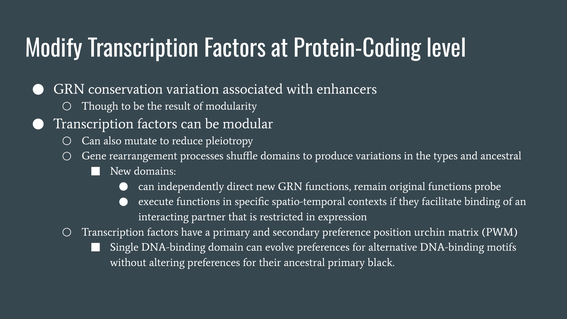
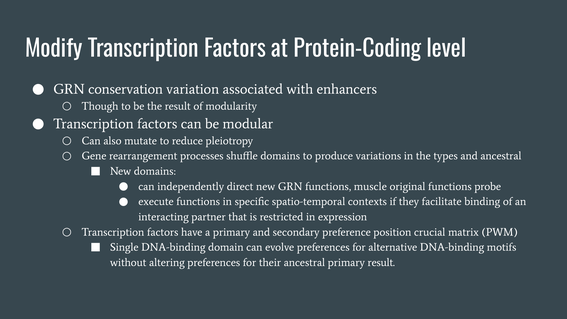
remain: remain -> muscle (370, 186)
urchin: urchin -> crucial (430, 232)
primary black: black -> result (381, 262)
